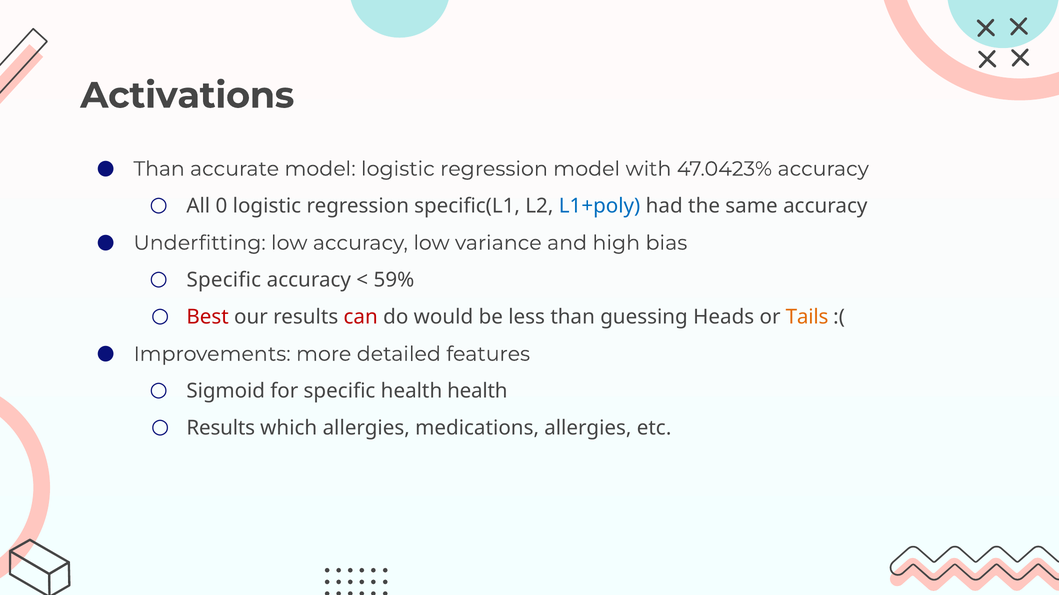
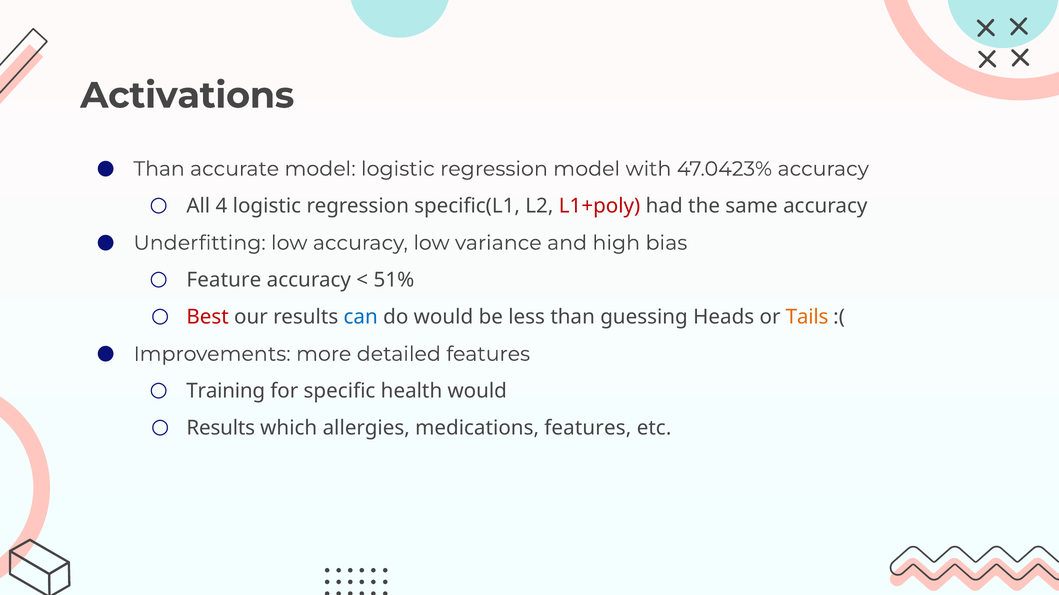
0: 0 -> 4 (221, 206)
L1+poly colour: blue -> red (600, 206)
Specific: Specific -> Feature (224, 280)
59%: 59% -> 51% (394, 280)
can colour: red -> blue (361, 317)
Sigmoid: Sigmoid -> Training (226, 391)
health health: health -> would (477, 391)
medications allergies: allergies -> features (588, 429)
